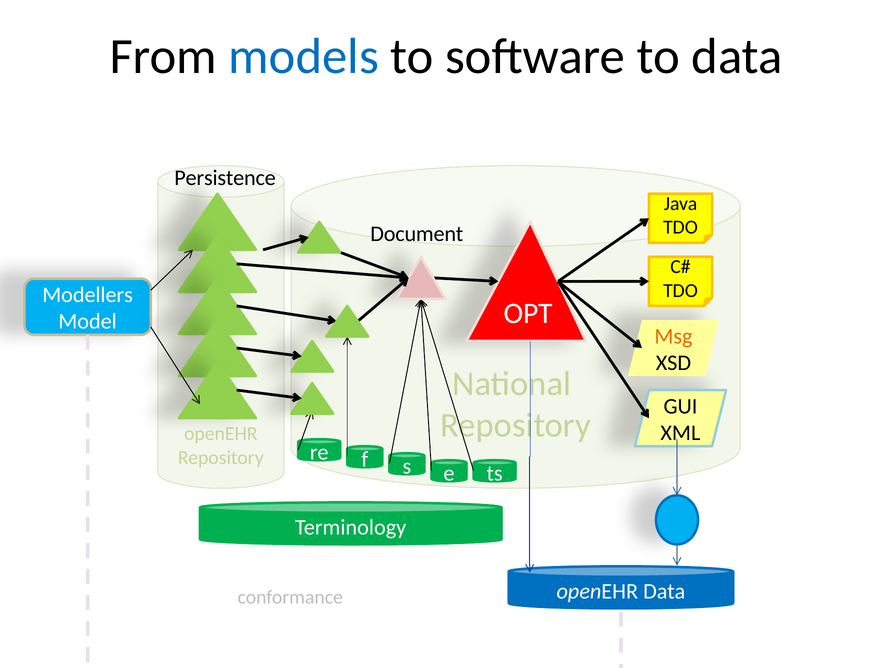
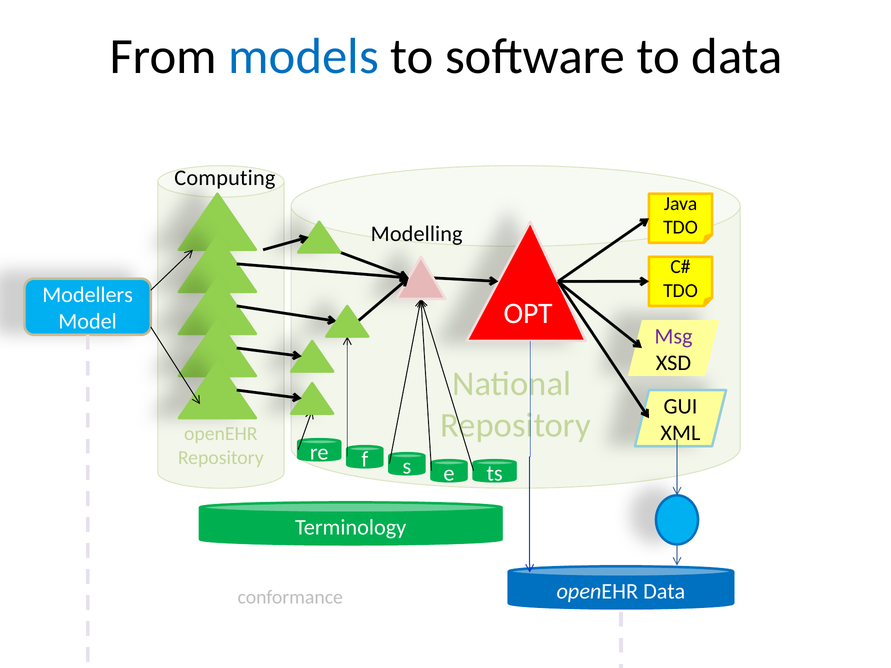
Persistence: Persistence -> Computing (225, 178)
Document: Document -> Modelling (417, 234)
Msg colour: orange -> purple (673, 336)
